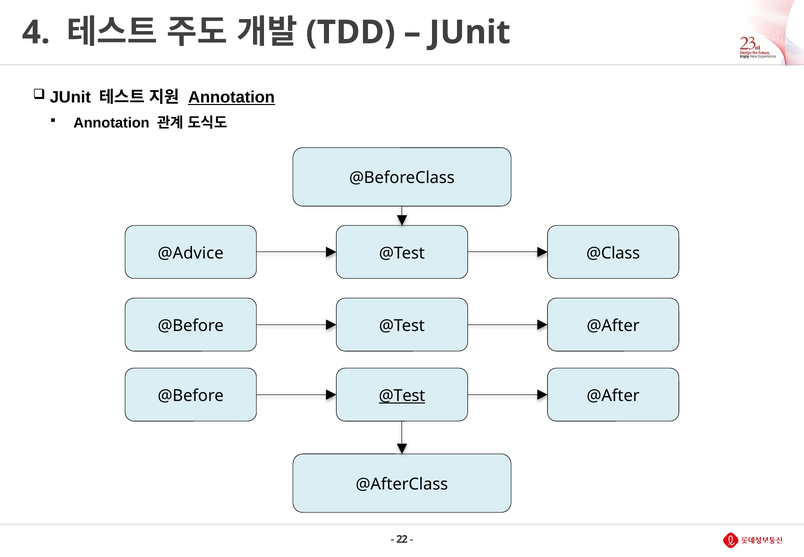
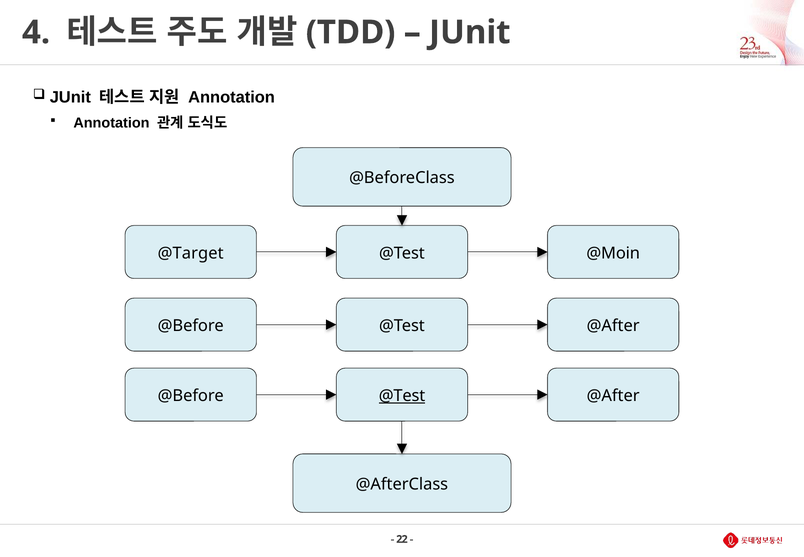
Annotation underline: present -> none (232, 97)
@Advice: @Advice -> @Target (191, 253)
@Class: @Class -> @Moin (613, 253)
